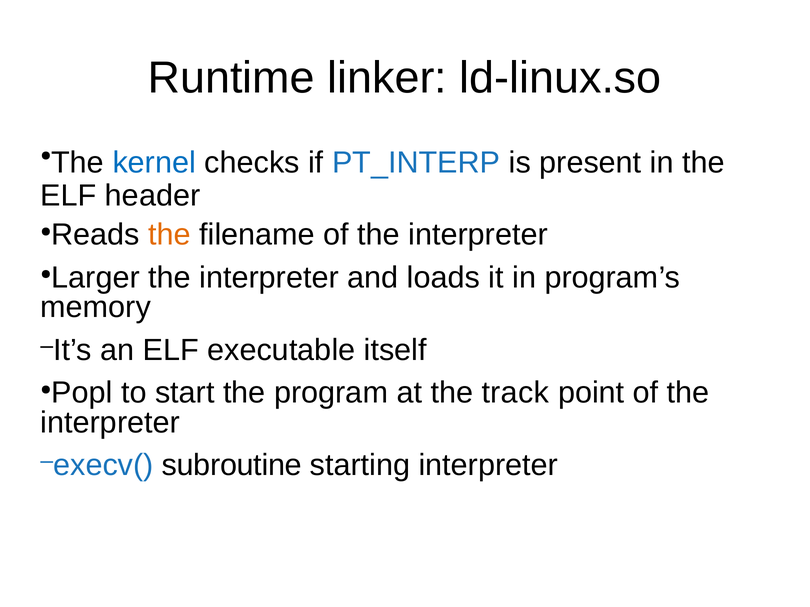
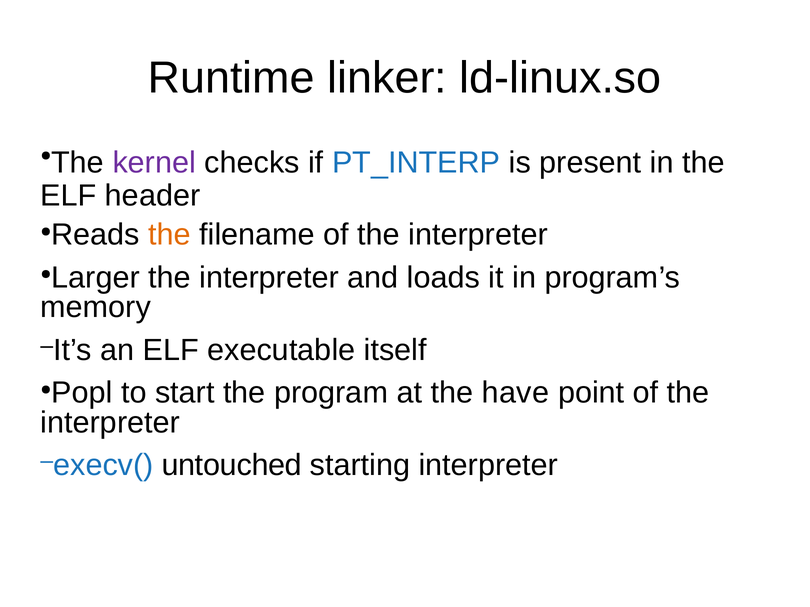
kernel colour: blue -> purple (154, 163)
track: track -> have (515, 393)
subroutine: subroutine -> untouched (232, 466)
